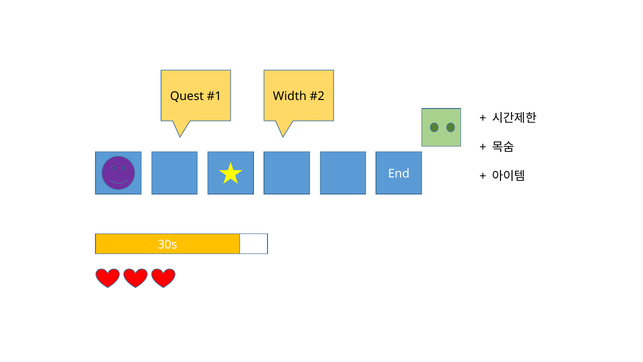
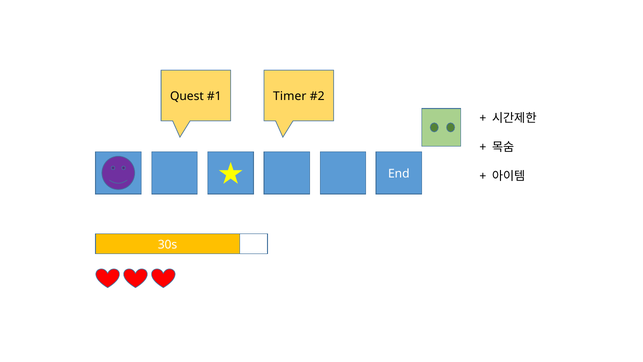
Width: Width -> Timer (290, 96)
